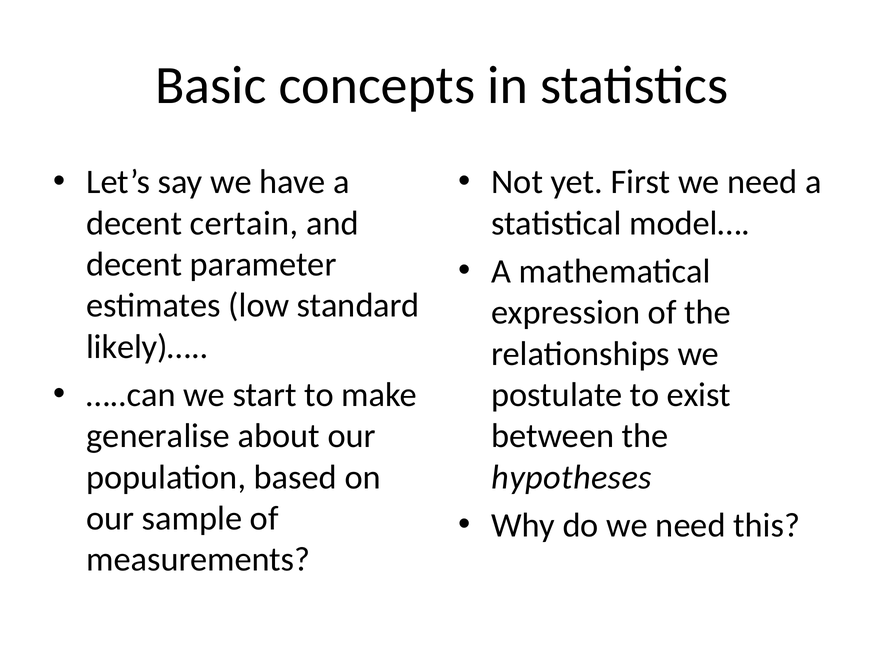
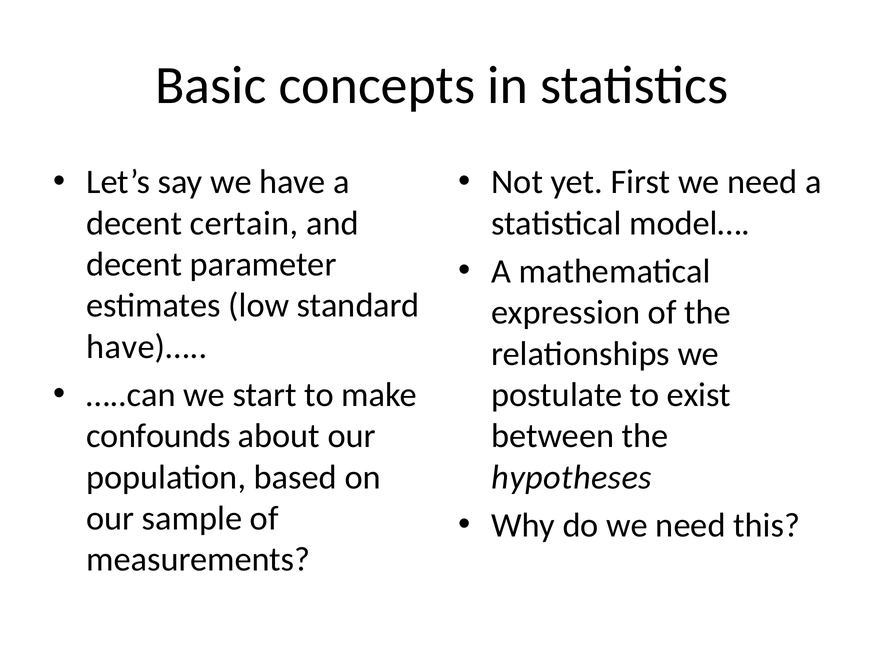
likely)…: likely)… -> have)… (147, 347)
generalise: generalise -> confounds (158, 436)
